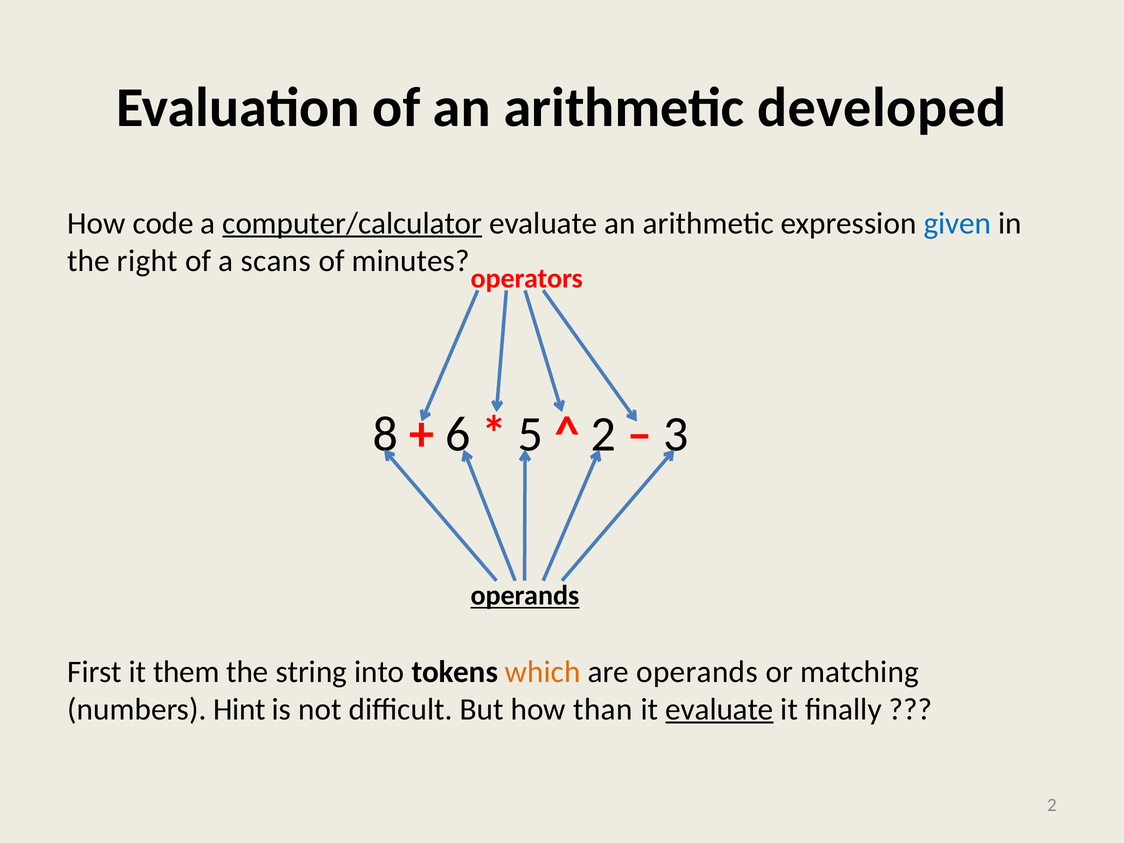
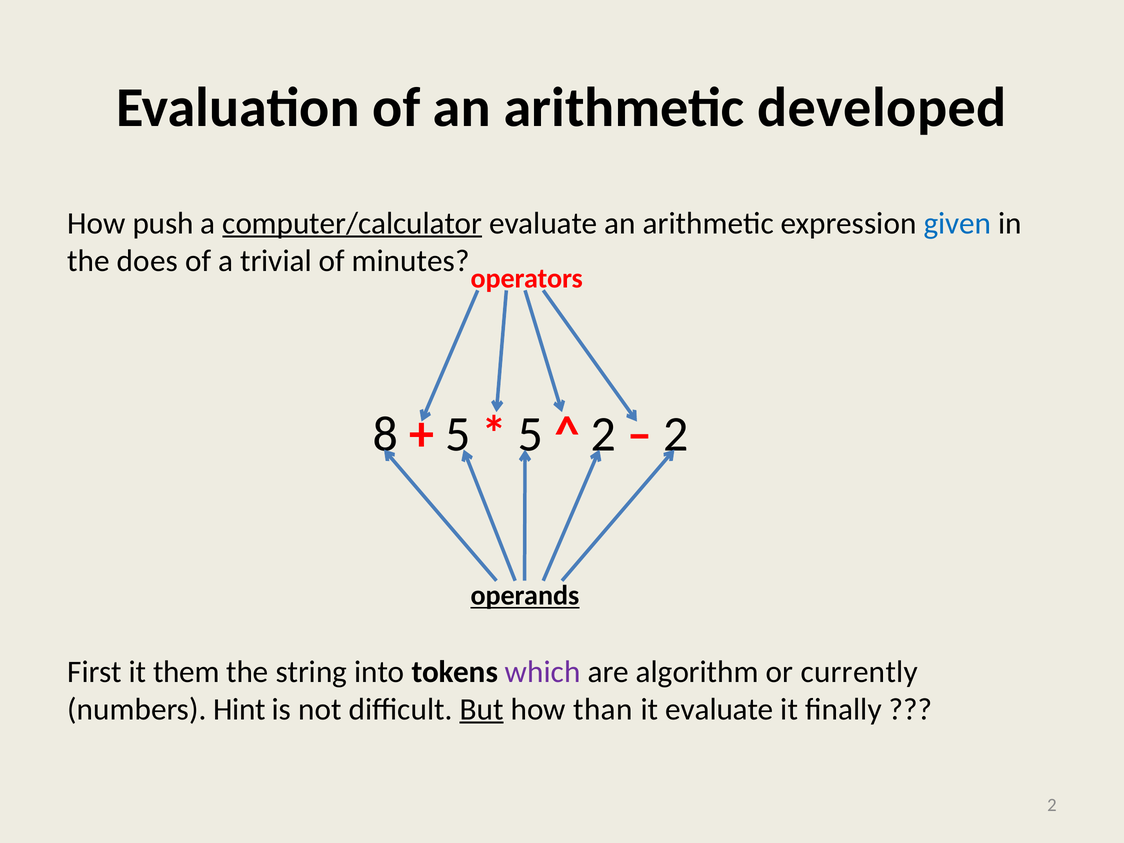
code: code -> push (163, 223)
right: right -> does (147, 261)
scans: scans -> trivial (276, 261)
6: 6 -> 5 (458, 434)
3: 3 -> 2 (676, 434)
which colour: orange -> purple (543, 672)
are operands: operands -> algorithm (697, 672)
matching: matching -> currently (859, 672)
But underline: none -> present (482, 709)
evaluate underline: present -> none (719, 709)
